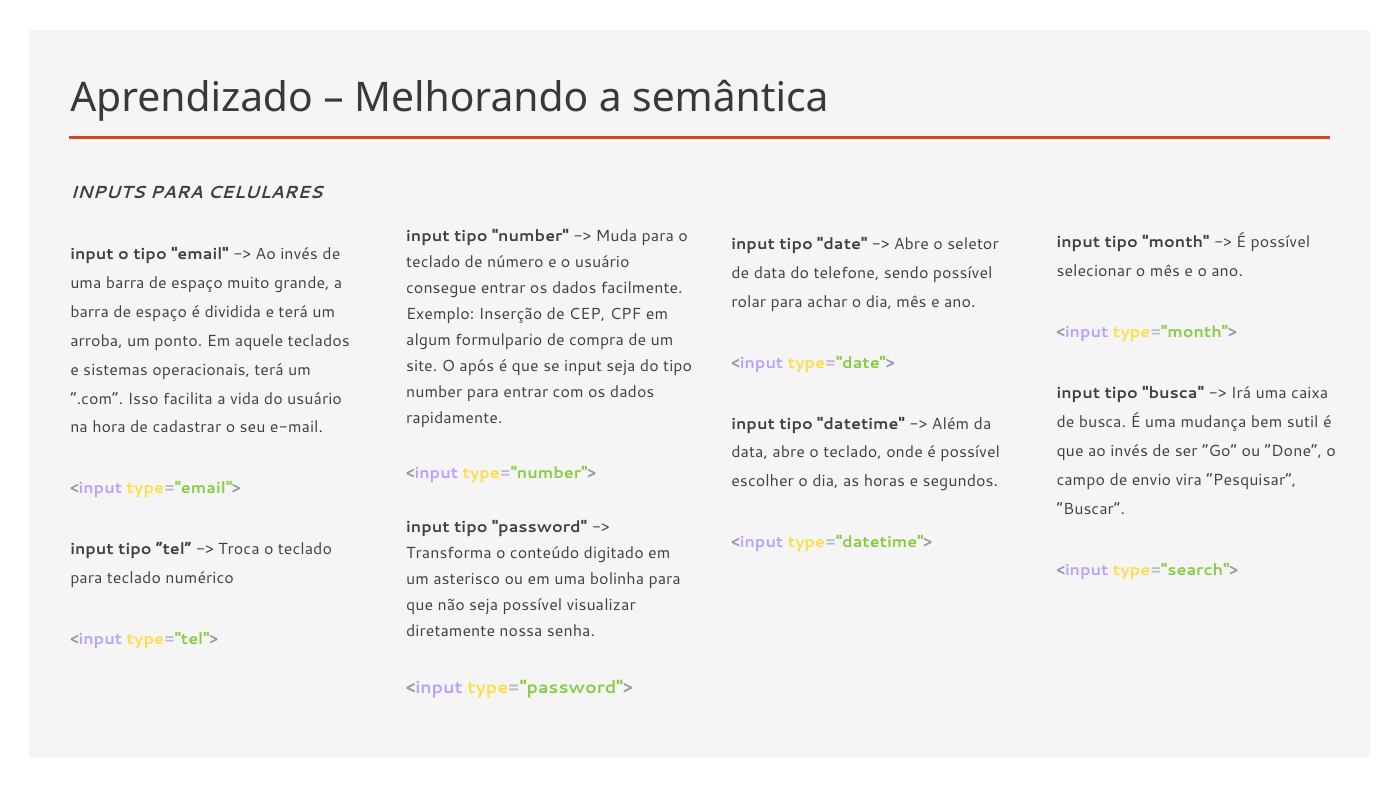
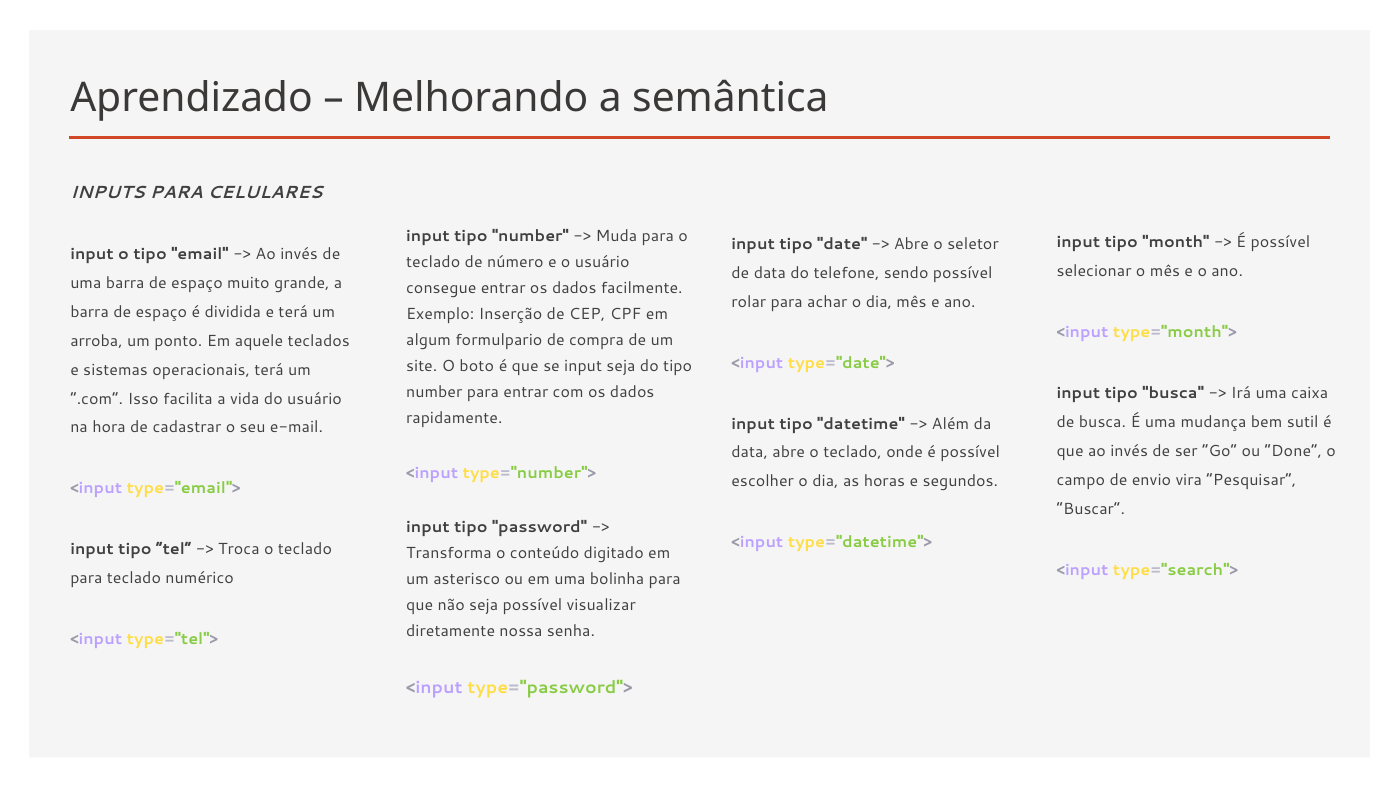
após: após -> boto (477, 366)
